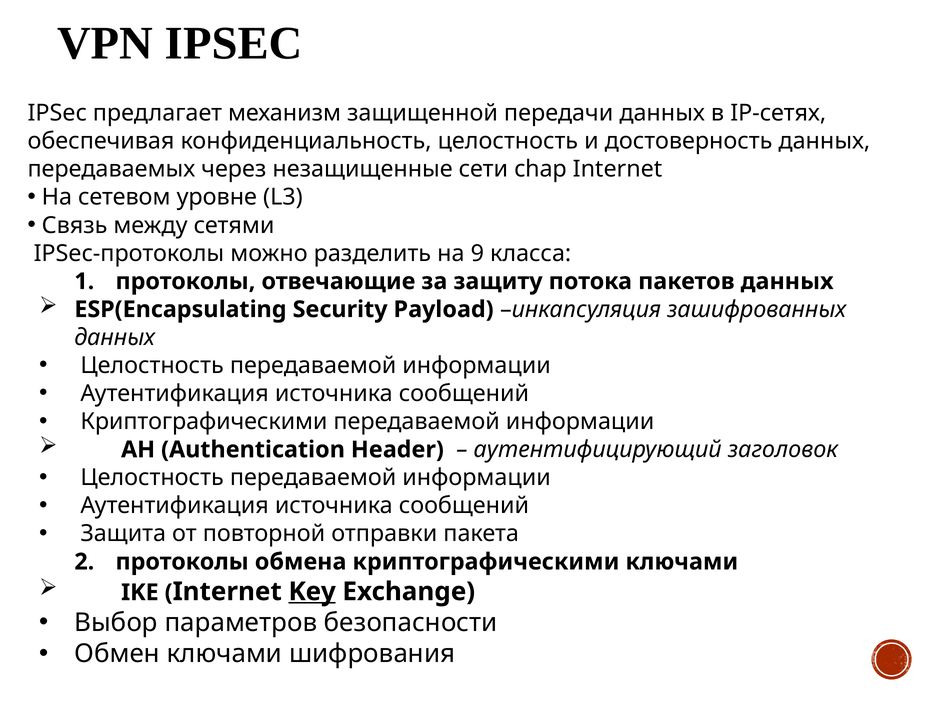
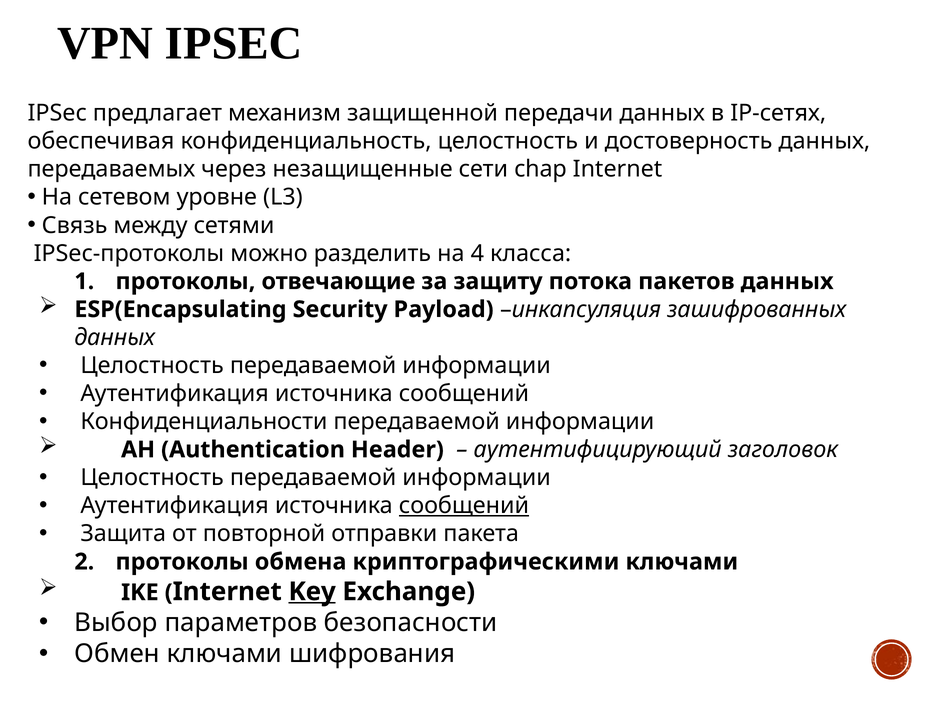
9: 9 -> 4 (477, 253)
Криптографическими: Криптографическими -> Конфиденциальности (204, 422)
сообщений underline: none -> present (464, 506)
